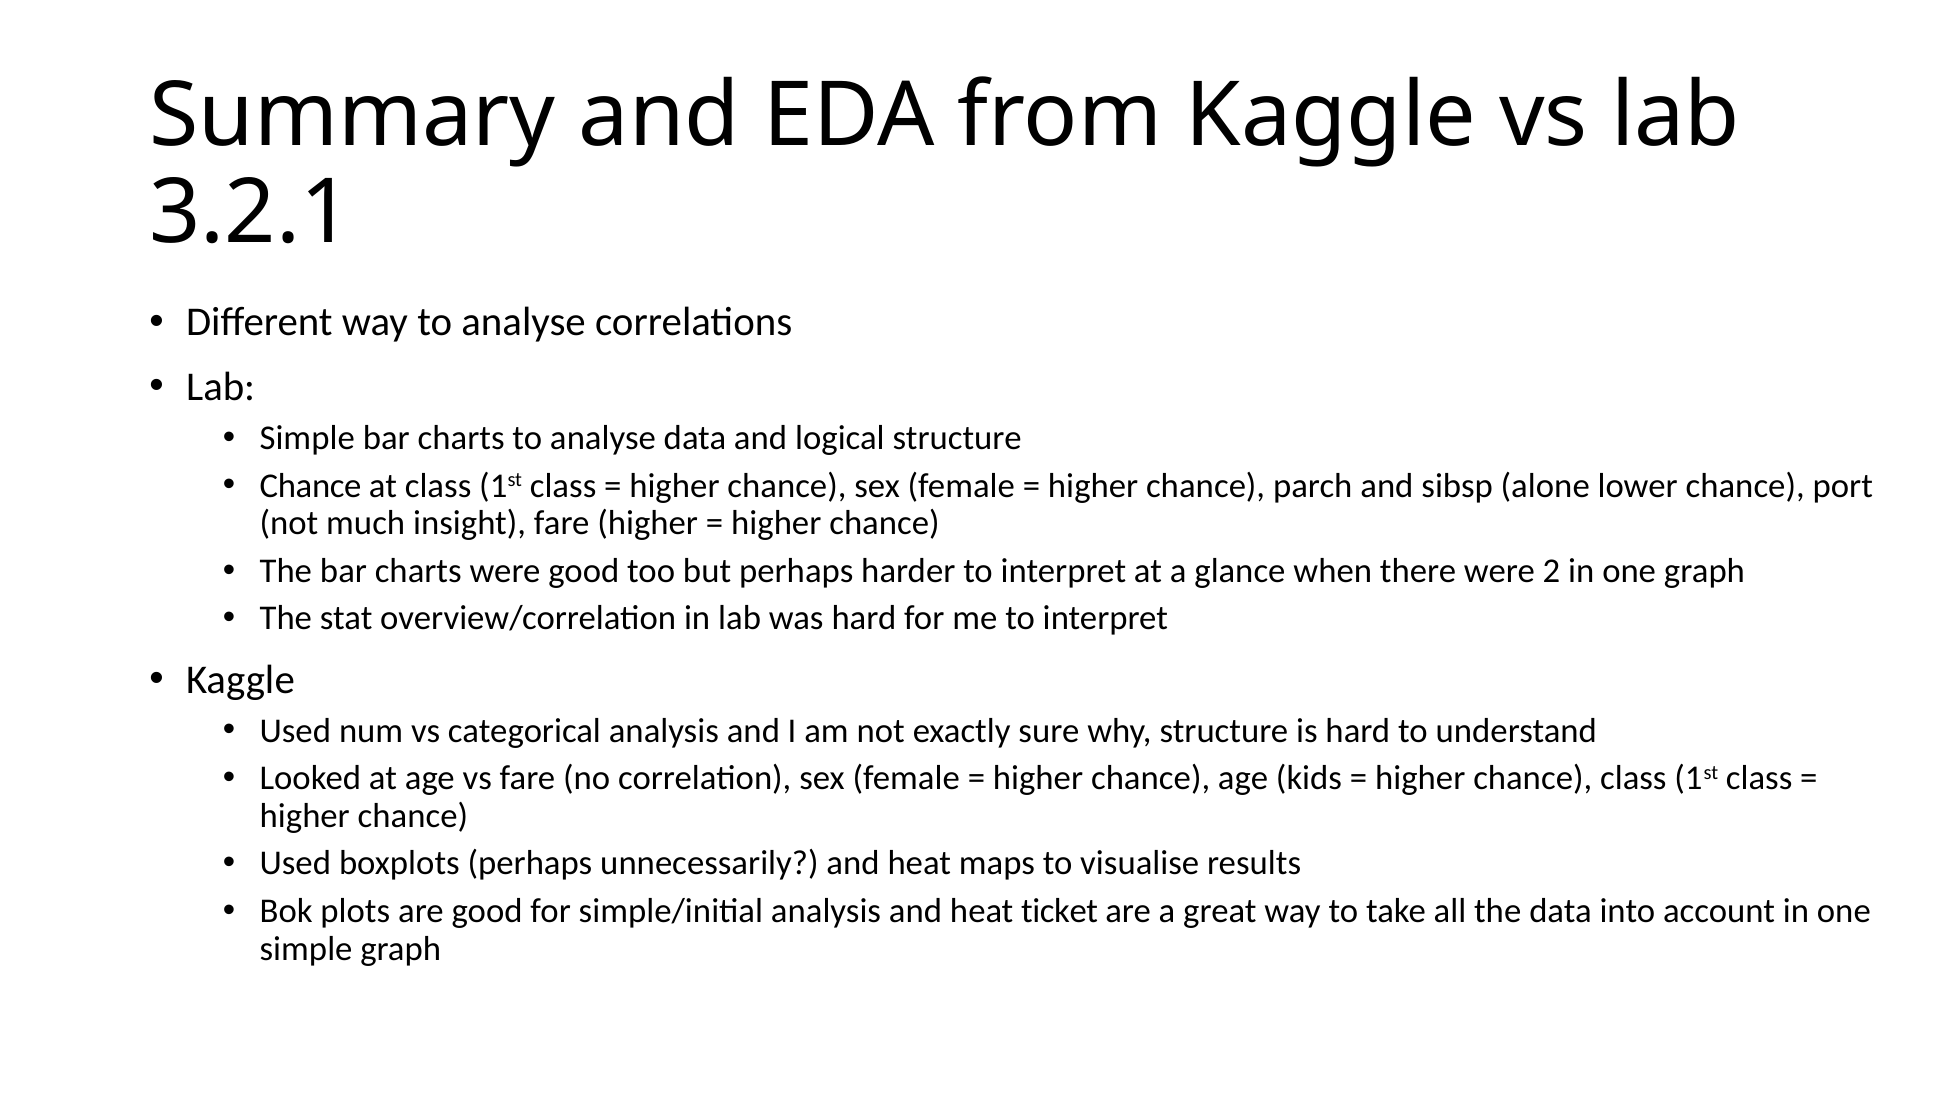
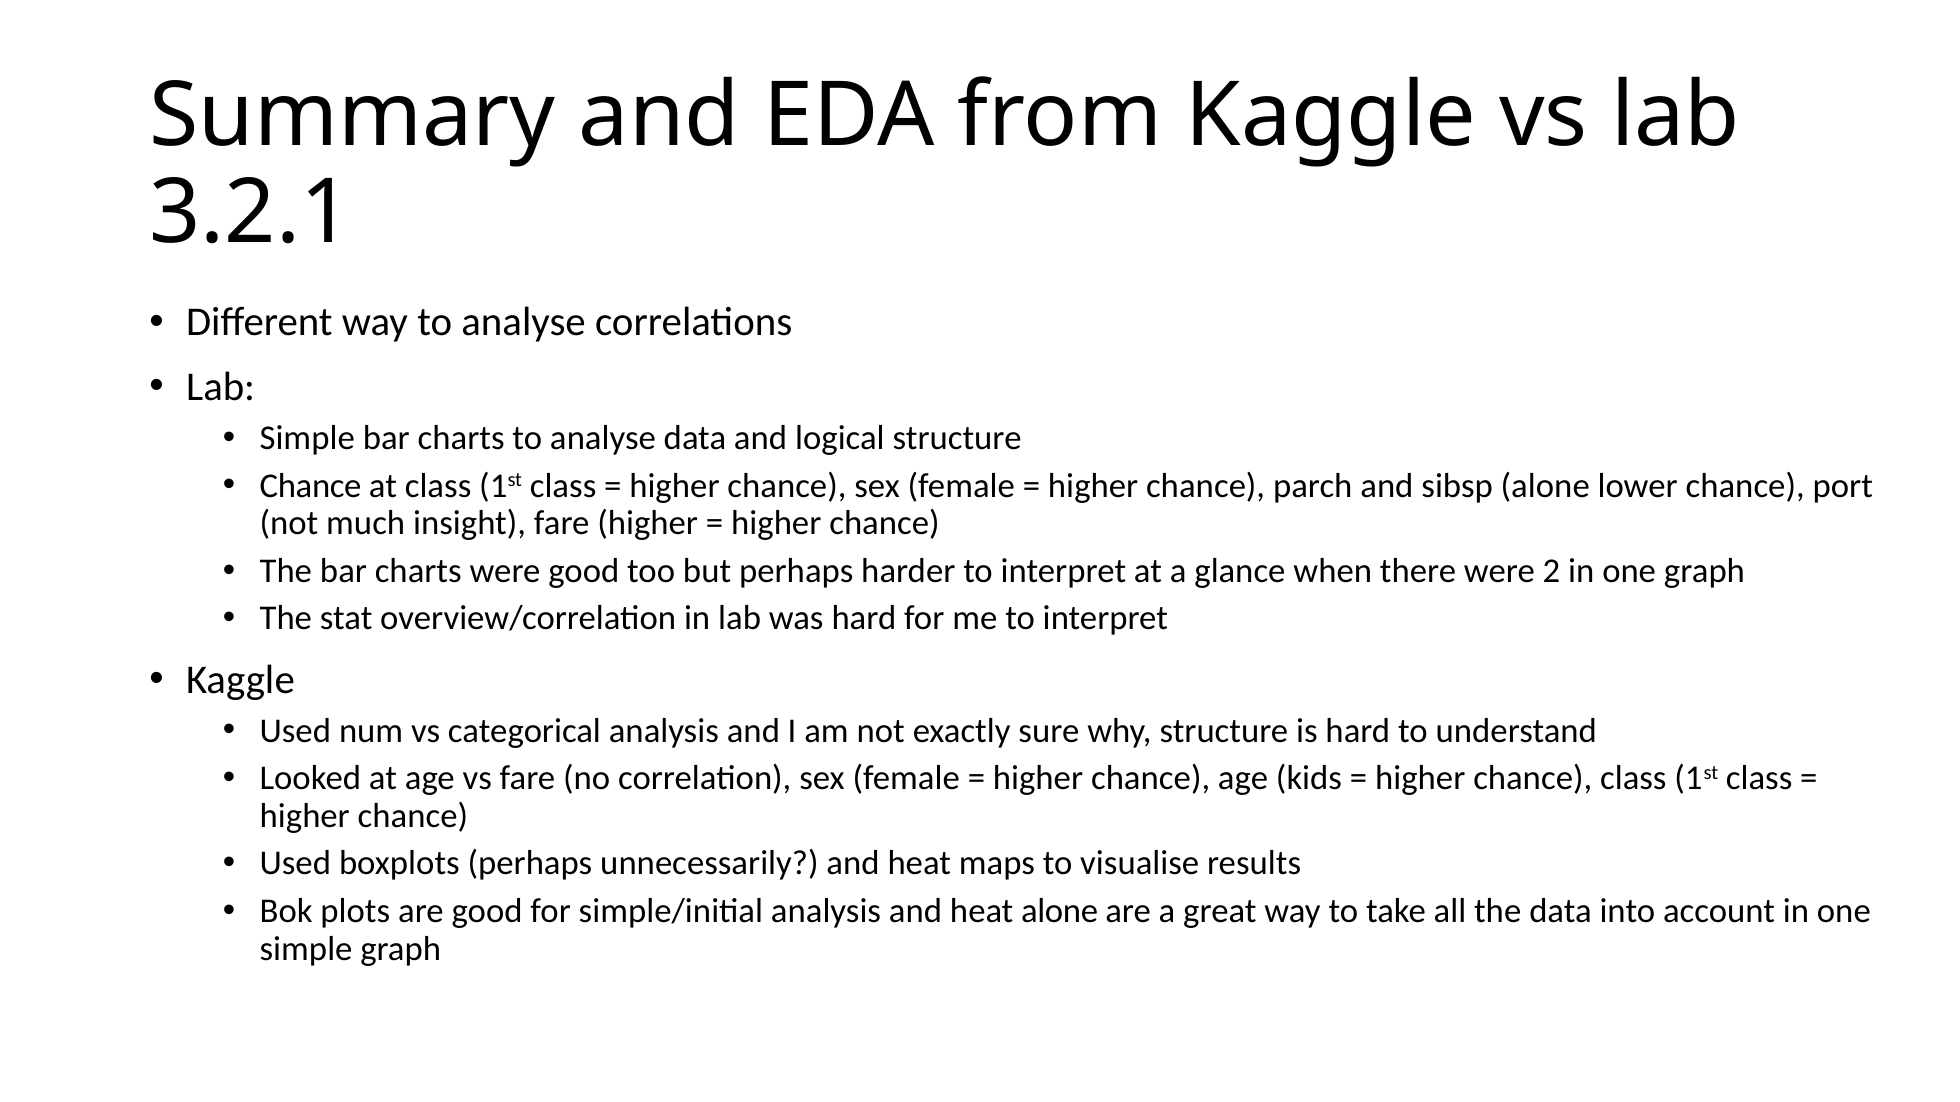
heat ticket: ticket -> alone (1060, 912)
